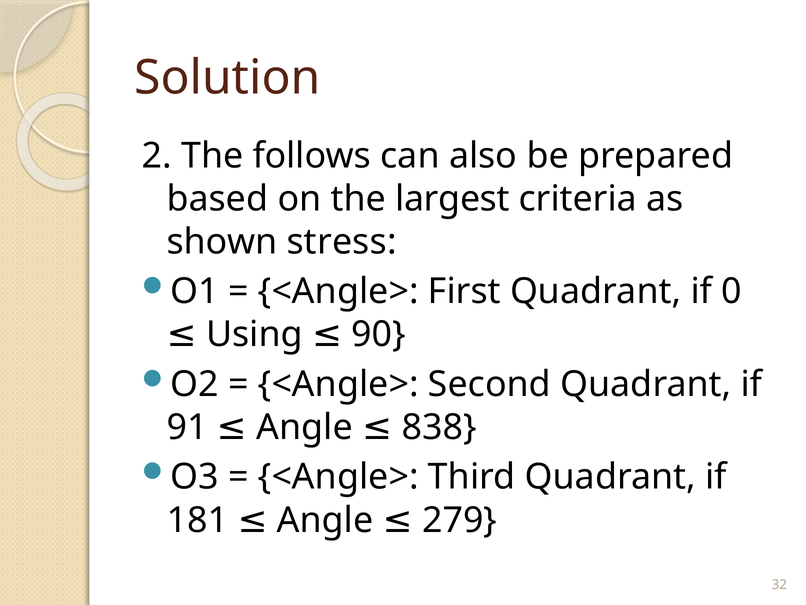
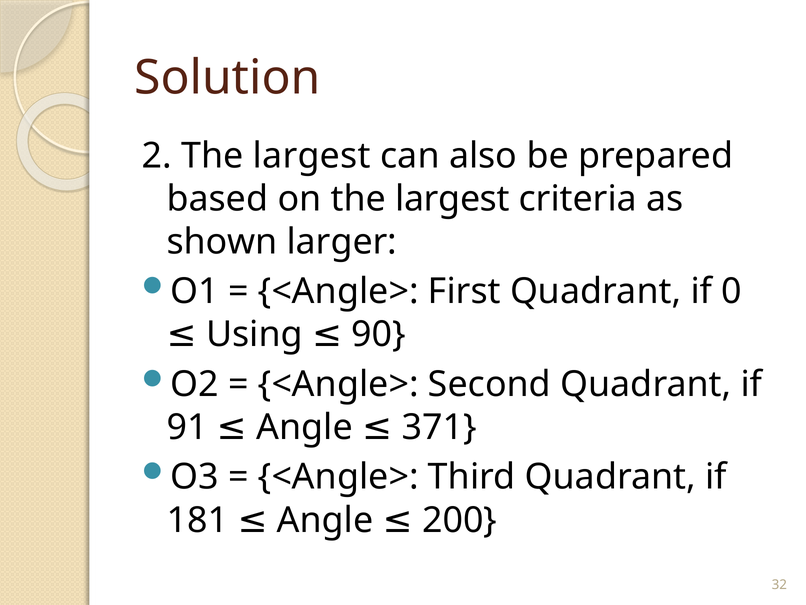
2 The follows: follows -> largest (312, 156)
stress: stress -> larger (342, 242)
838: 838 -> 371 (439, 427)
279: 279 -> 200 (460, 520)
